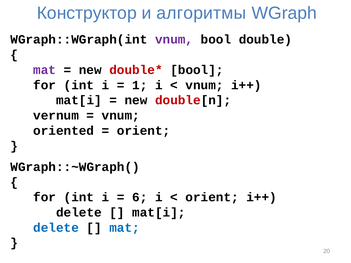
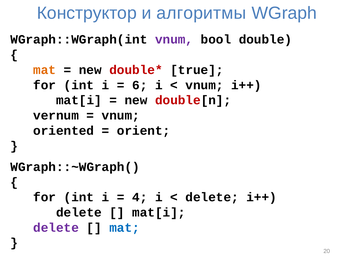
mat colour: purple -> orange (45, 70)
bool: bool -> true (197, 70)
1: 1 -> 6 (140, 85)
6: 6 -> 4 (140, 197)
orient: orient -> delete (212, 197)
delete colour: blue -> purple (56, 228)
